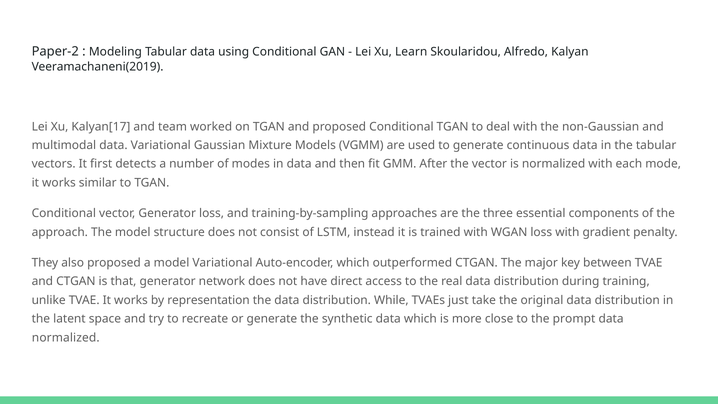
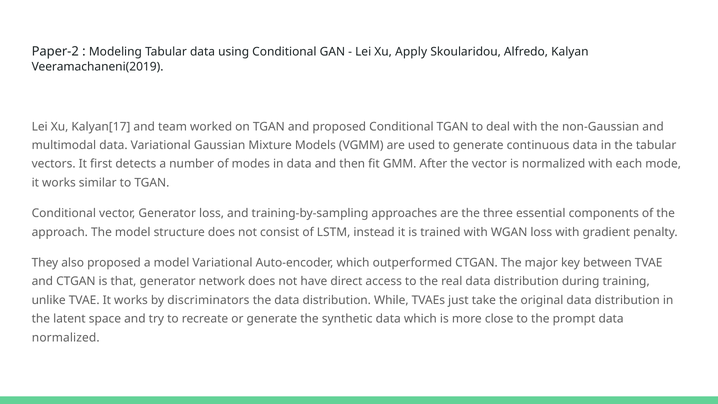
Learn: Learn -> Apply (411, 52)
representation: representation -> discriminators (208, 300)
